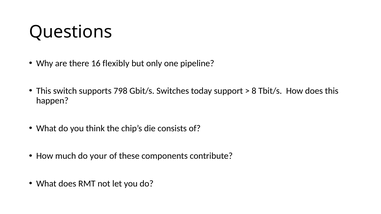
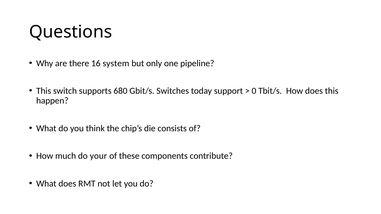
flexibly: flexibly -> system (116, 63)
798: 798 -> 680 (120, 91)
8: 8 -> 0 (254, 91)
